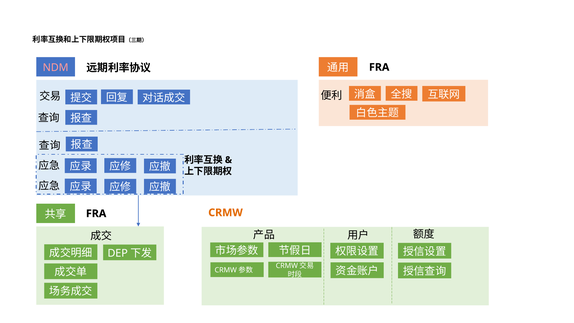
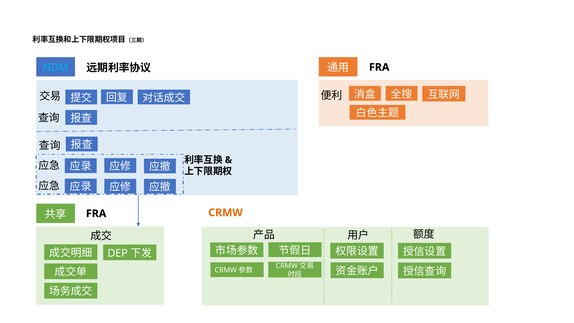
NDM colour: pink -> light blue (56, 67)
